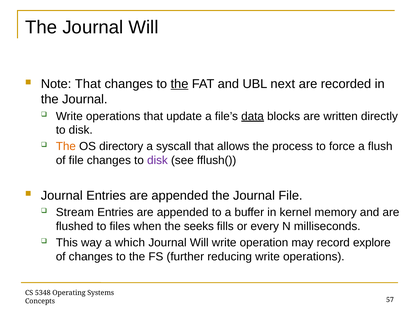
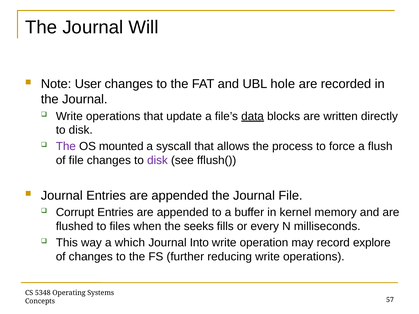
Note That: That -> User (88, 84)
the underline: present -> none (179, 84)
next: next -> hole (283, 84)
The colour: orange -> purple (66, 147)
directory: directory -> mounted (121, 147)
Stream: Stream -> Corrupt (75, 213)
Will: Will -> Into (199, 243)
